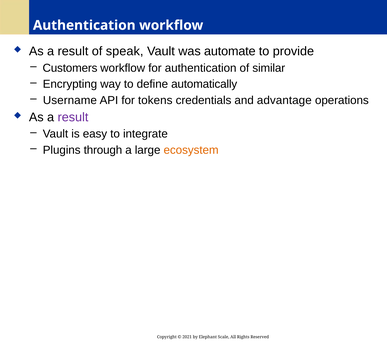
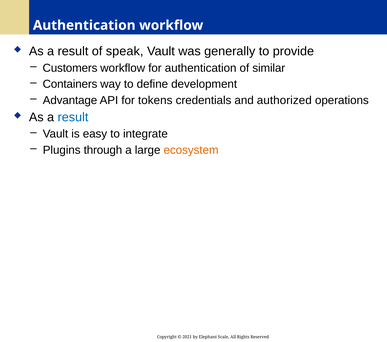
automate: automate -> generally (230, 51)
Encrypting: Encrypting -> Containers (70, 84)
automatically: automatically -> development (204, 84)
Username: Username -> Advantage (70, 100)
advantage: advantage -> authorized (284, 100)
result colour: purple -> blue (73, 117)
